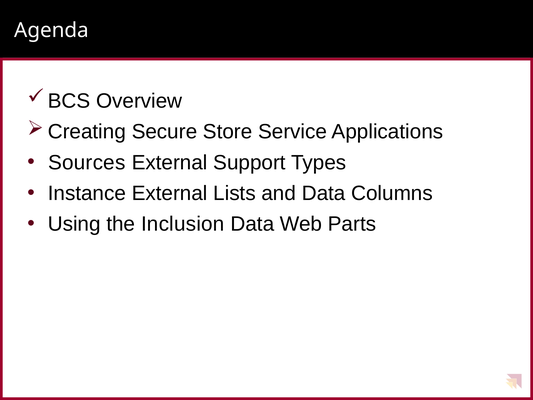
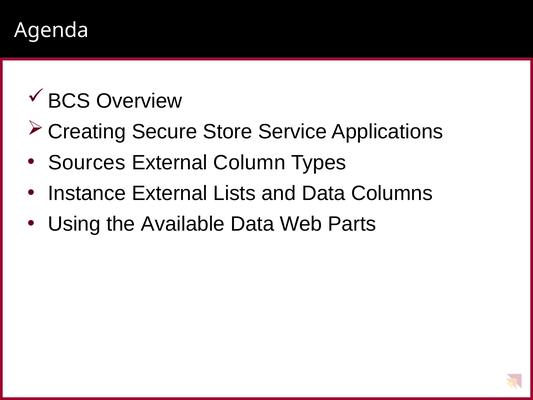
Support: Support -> Column (249, 162)
Inclusion: Inclusion -> Available (183, 224)
